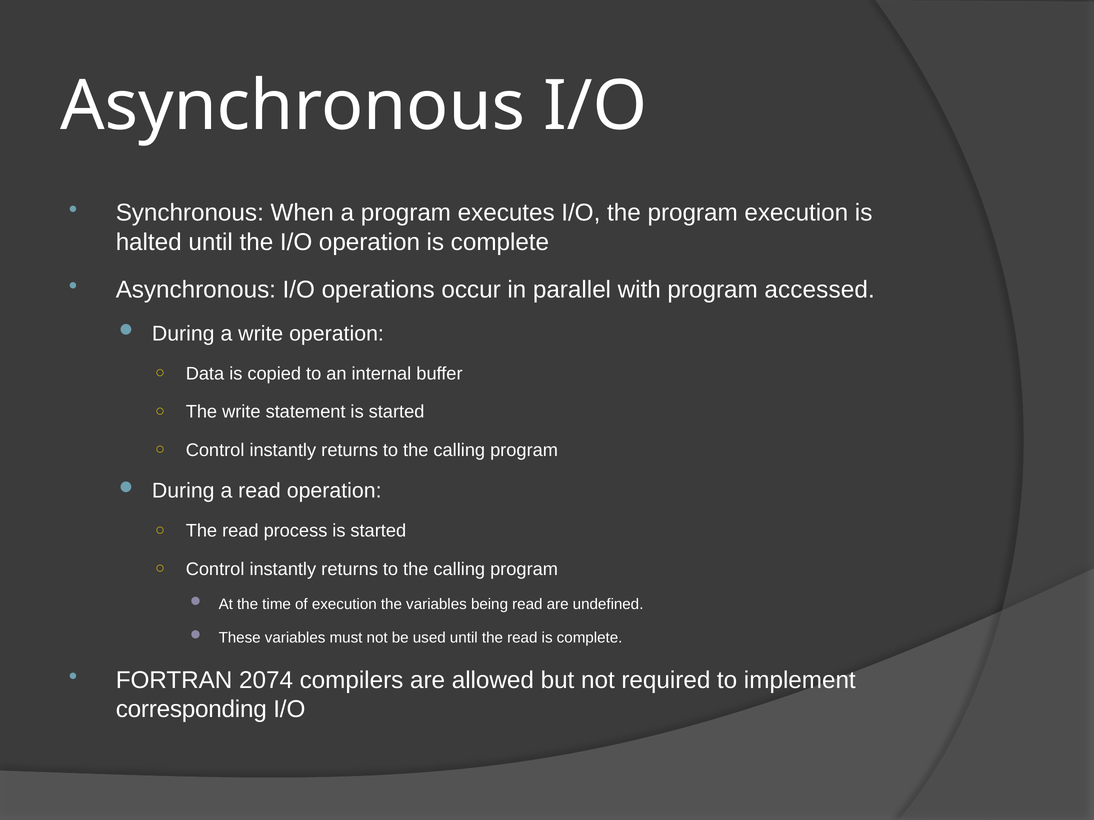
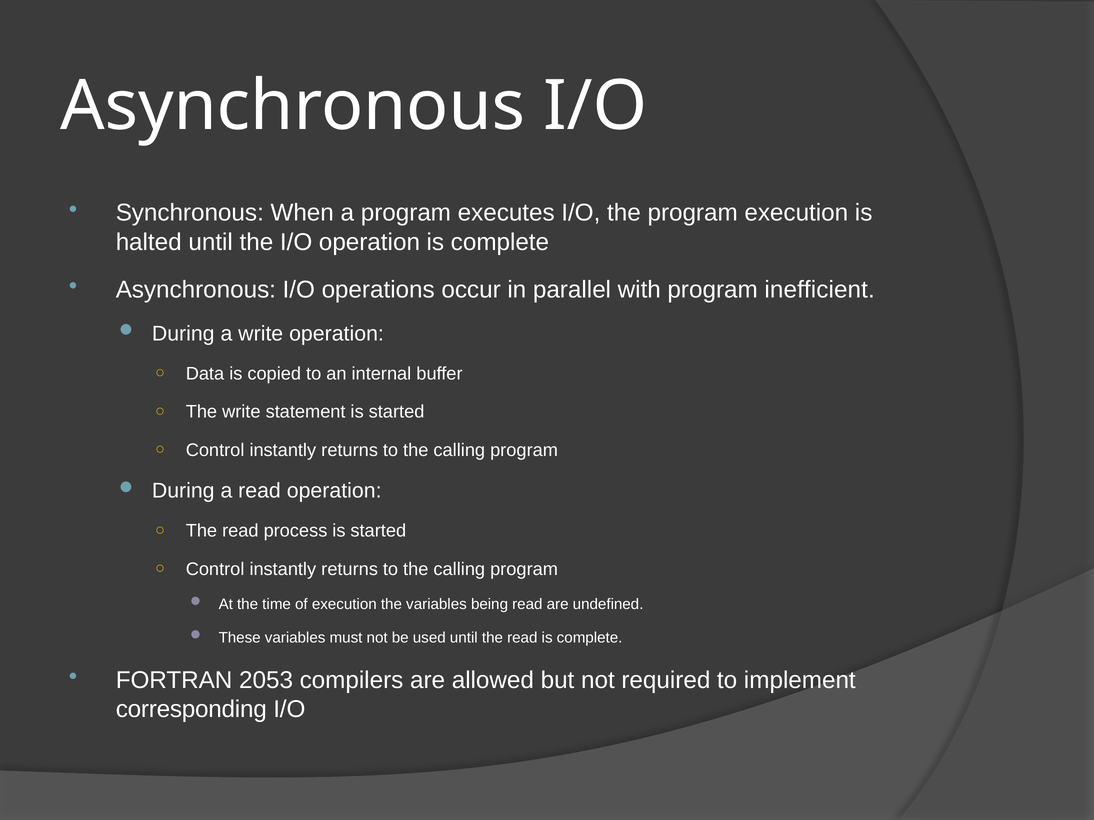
accessed: accessed -> inefficient (820, 290)
2074: 2074 -> 2053 (266, 681)
